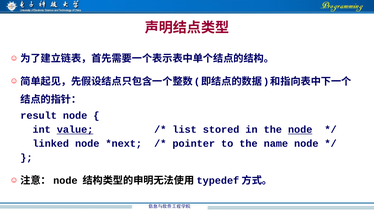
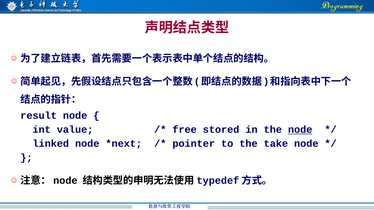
value underline: present -> none (75, 130)
list: list -> free (185, 130)
name: name -> take (276, 144)
